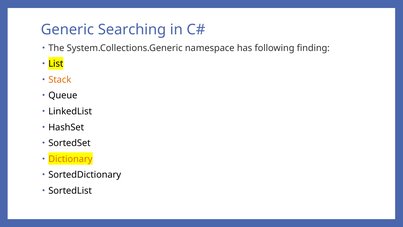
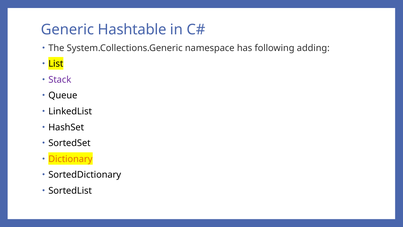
Searching: Searching -> Hashtable (132, 29)
finding: finding -> adding (313, 48)
Stack colour: orange -> purple (60, 80)
